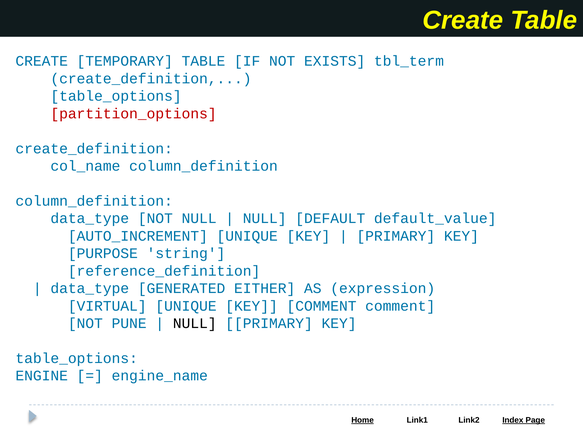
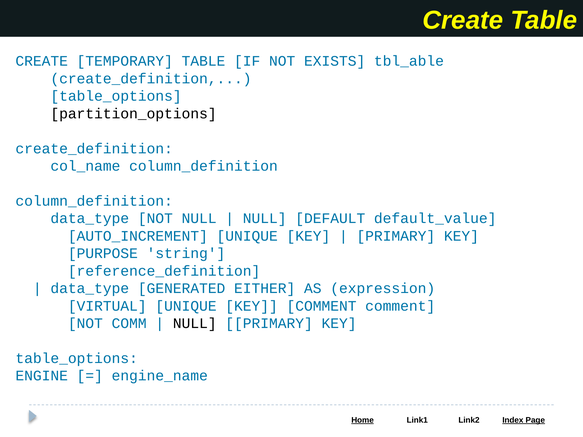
tbl_term: tbl_term -> tbl_able (409, 61)
partition_options colour: red -> black (134, 114)
PUNE: PUNE -> COMM (129, 324)
